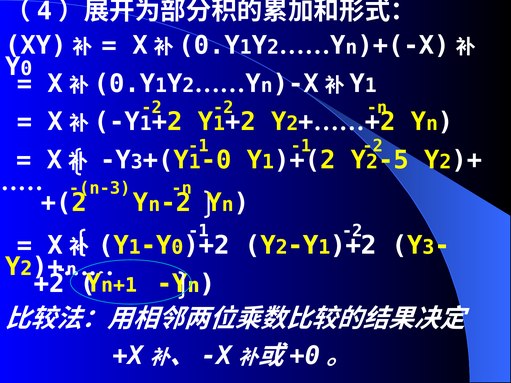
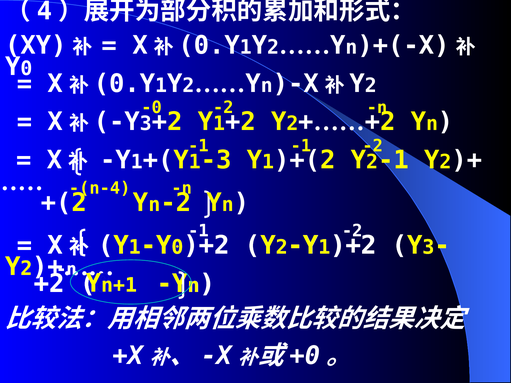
1: 1 -> 2 (371, 86)
-2: -2 -> -0 (152, 108)
1: 1 -> 3 (146, 124)
3: 3 -> 1 (137, 162)
-0: -0 -> -3 (216, 160)
-5: -5 -> -1 (394, 160)
-(n-3: -(n-3 -> -(n-4 (100, 188)
